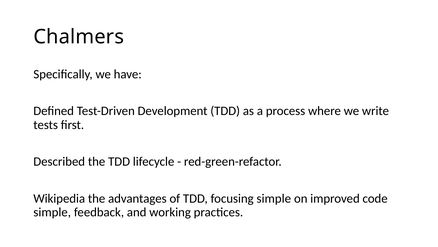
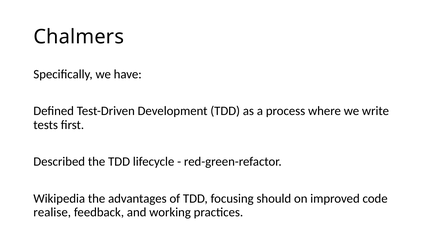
focusing simple: simple -> should (274, 198)
simple: simple -> realise (52, 212)
